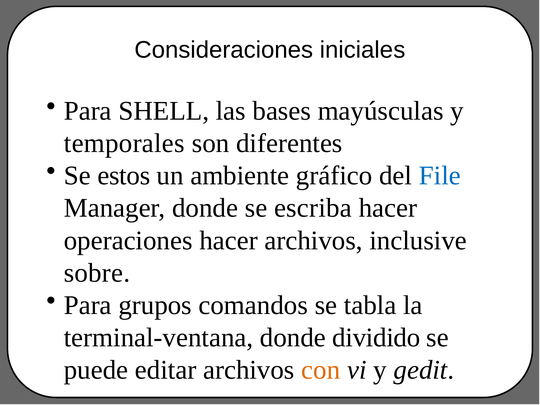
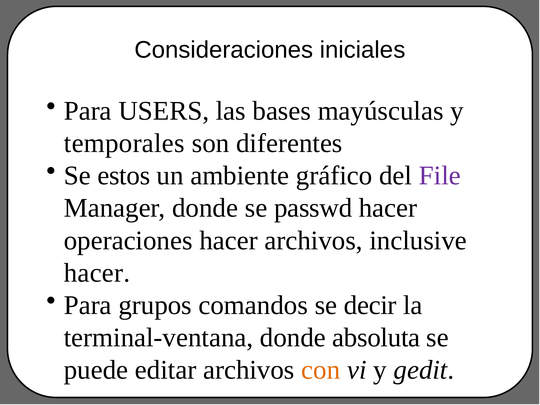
SHELL: SHELL -> USERS (164, 111)
File colour: blue -> purple (440, 176)
escriba: escriba -> passwd (313, 208)
sobre: sobre -> hacer (97, 273)
tabla: tabla -> decir (370, 305)
dividido: dividido -> absoluta (376, 338)
